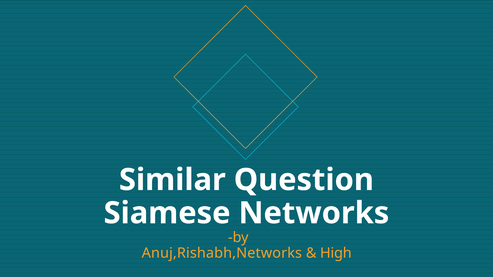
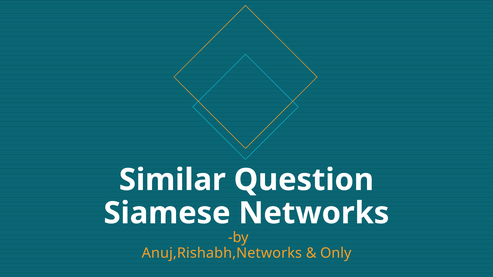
High: High -> Only (336, 253)
